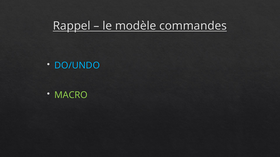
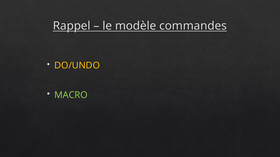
DO/UNDO colour: light blue -> yellow (77, 66)
